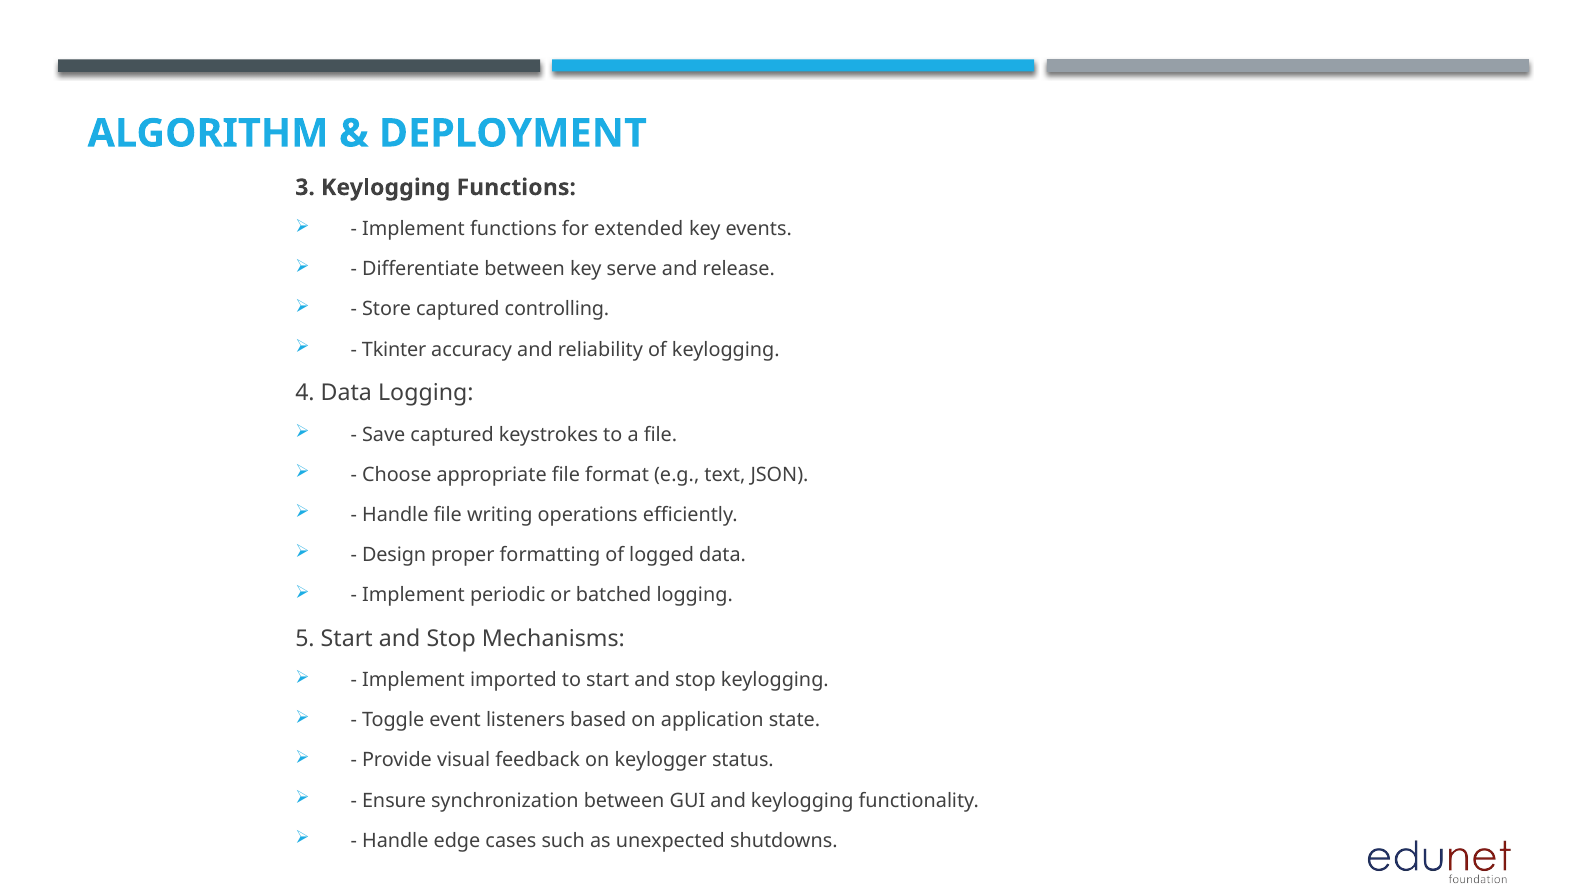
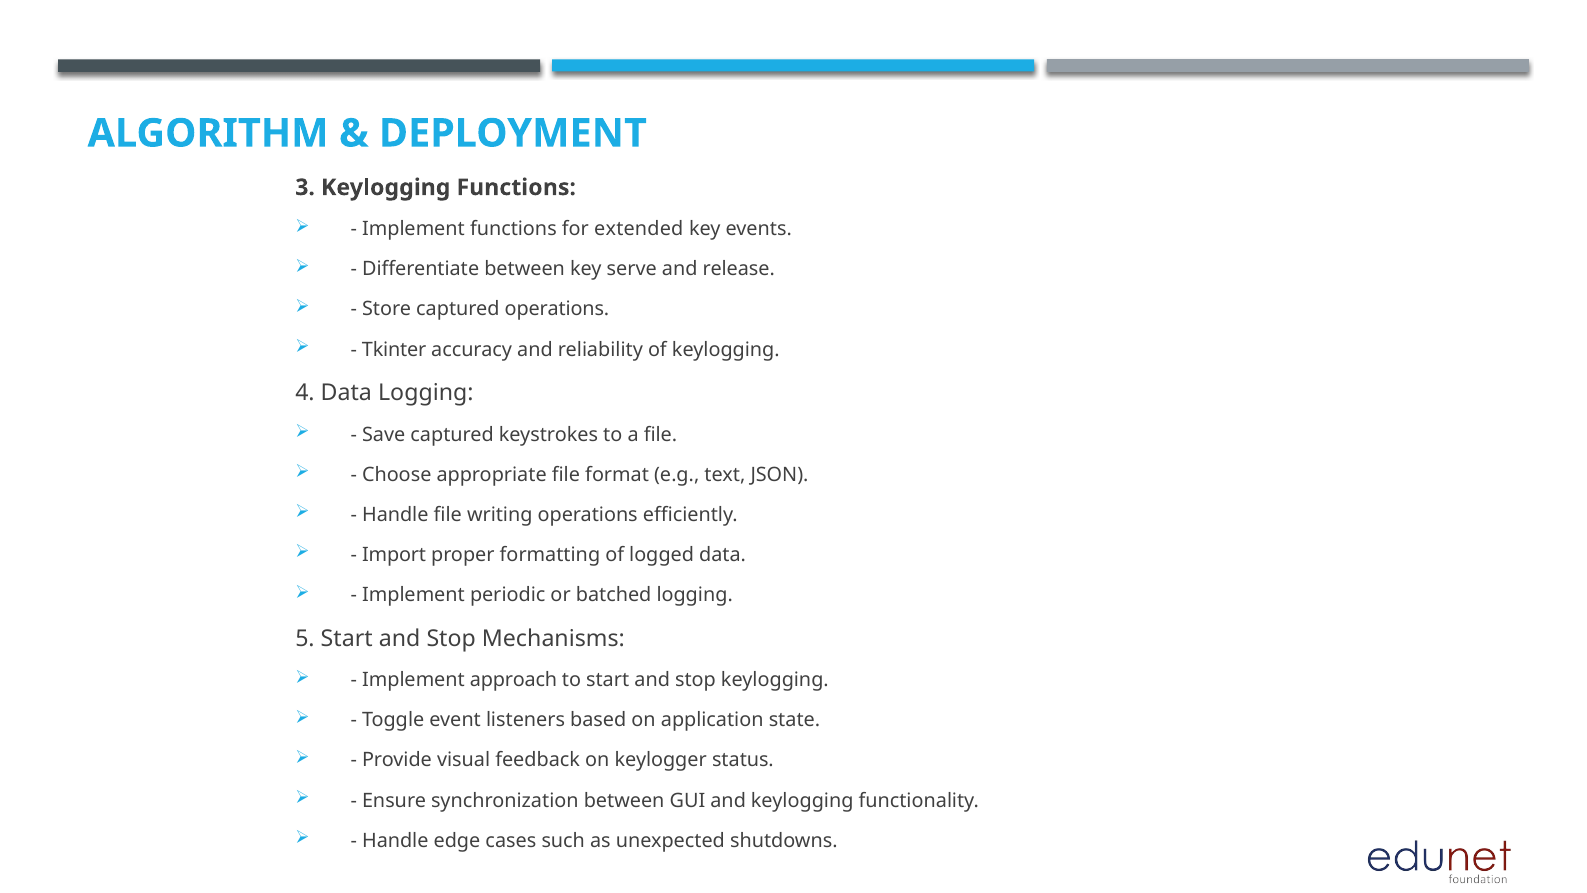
captured controlling: controlling -> operations (557, 309)
Design: Design -> Import (394, 555)
imported: imported -> approach (514, 680)
